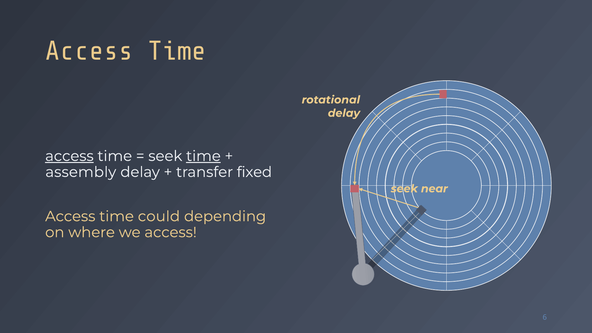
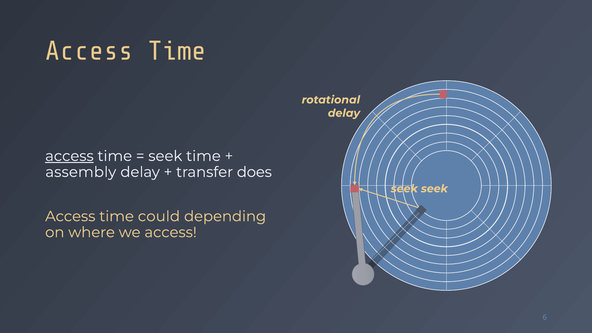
time underline: present -> none (203, 156)
fixed: fixed -> does (254, 172)
seek near: near -> seek (434, 189)
